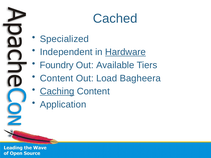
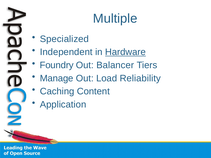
Cached: Cached -> Multiple (115, 18)
Available: Available -> Balancer (115, 65)
Content: Content -> Manage (57, 78)
Bagheera: Bagheera -> Reliability (140, 78)
Caching underline: present -> none (57, 92)
